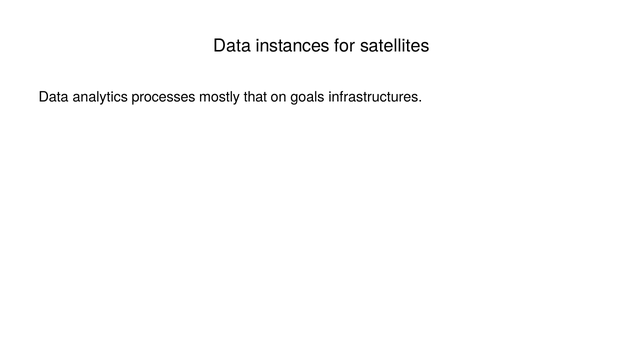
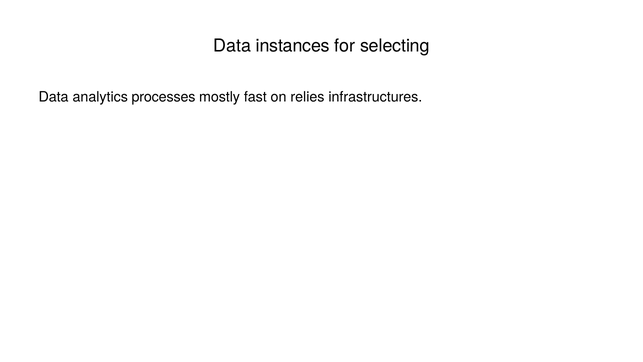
satellites: satellites -> selecting (395, 46)
that: that -> fast (255, 97)
goals: goals -> relies (307, 97)
